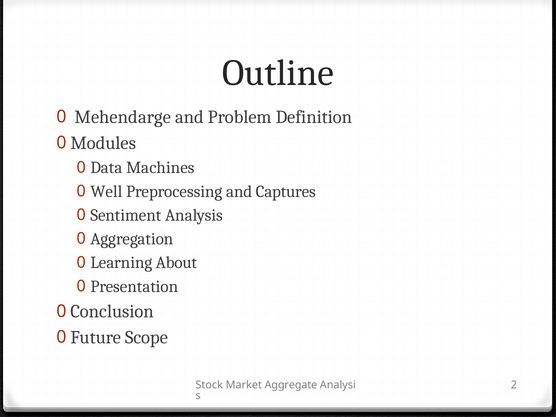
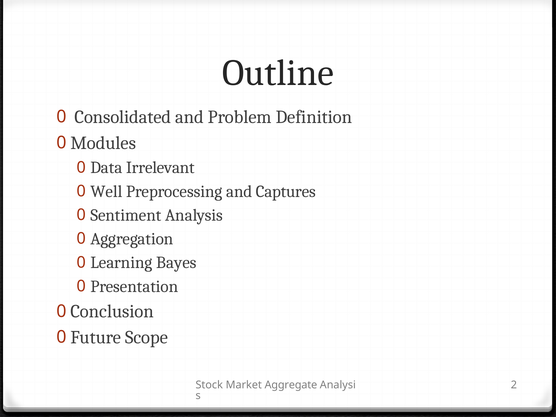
Mehendarge: Mehendarge -> Consolidated (123, 117)
Machines: Machines -> Irrelevant (160, 168)
About: About -> Bayes (176, 263)
